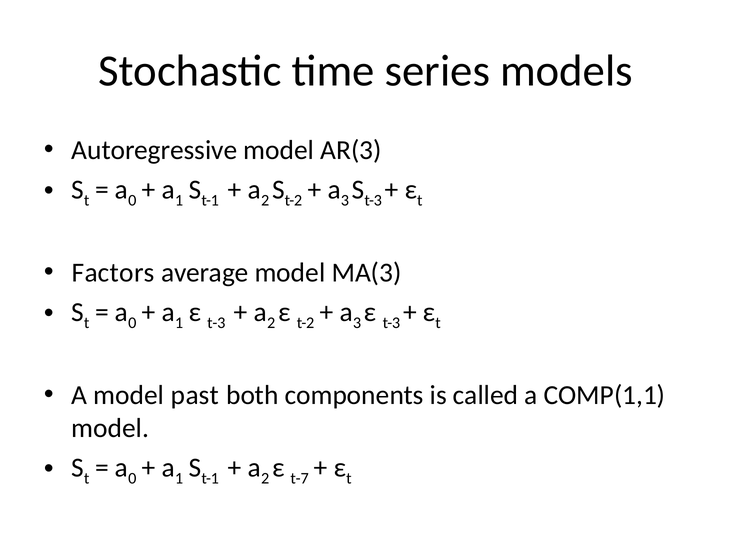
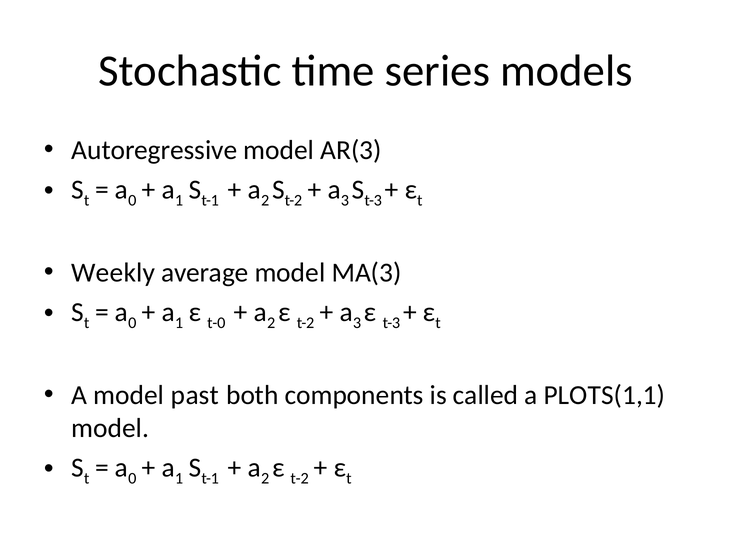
Factors: Factors -> Weekly (113, 273)
t-3: t-3 -> t-0 (216, 323)
COMP(1,1: COMP(1,1 -> PLOTS(1,1 (604, 395)
t-7: t-7 -> t-2 (300, 478)
